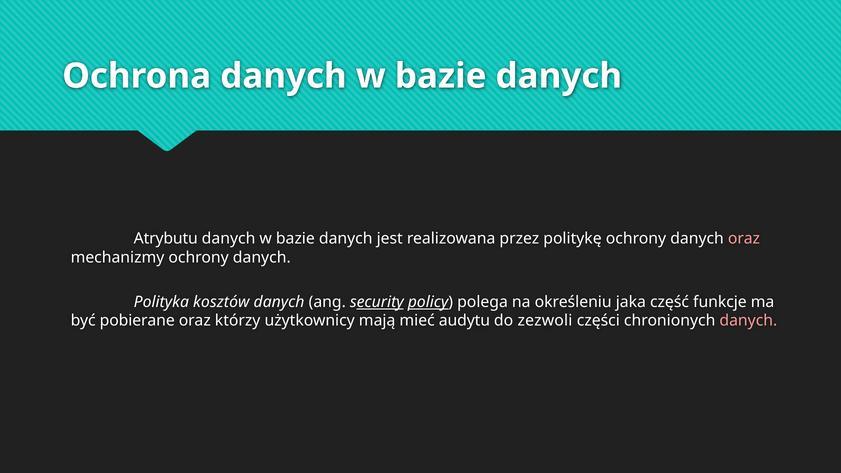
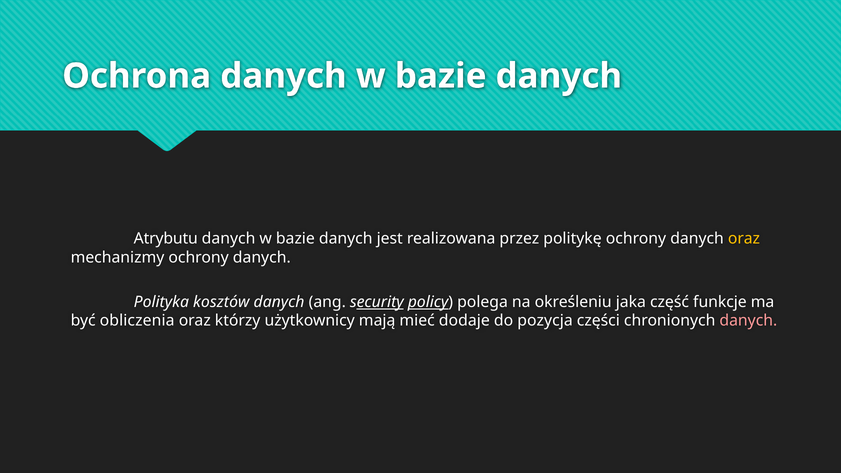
oraz colour: pink -> yellow (744, 239)
pobierane: pobierane -> obliczenia (137, 321)
audytu: audytu -> dodaje (464, 321)
zezwoli: zezwoli -> pozycja (545, 321)
